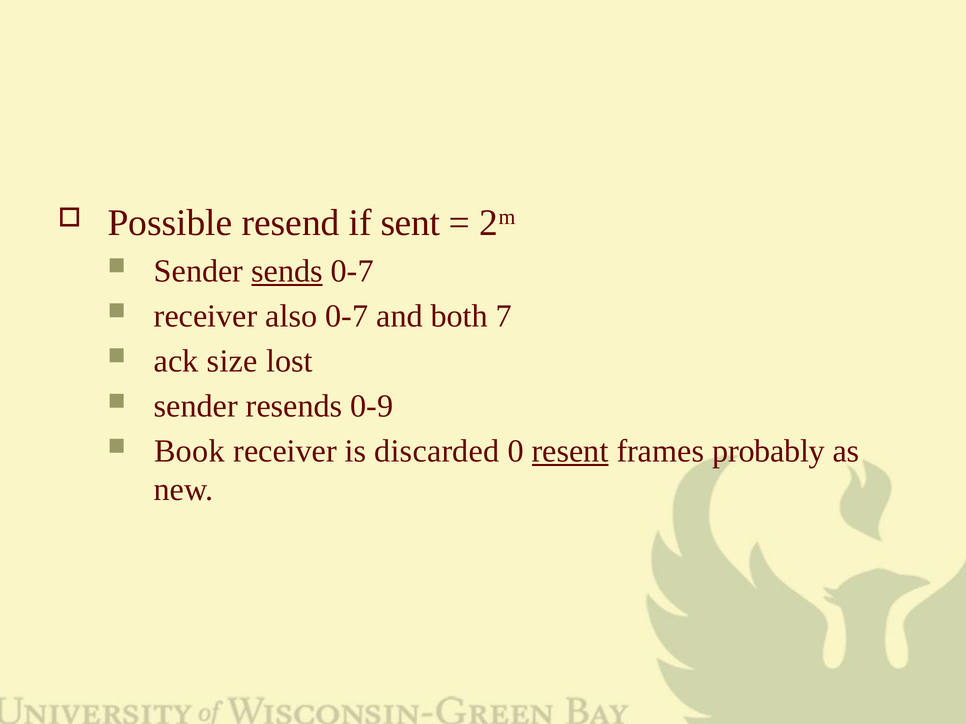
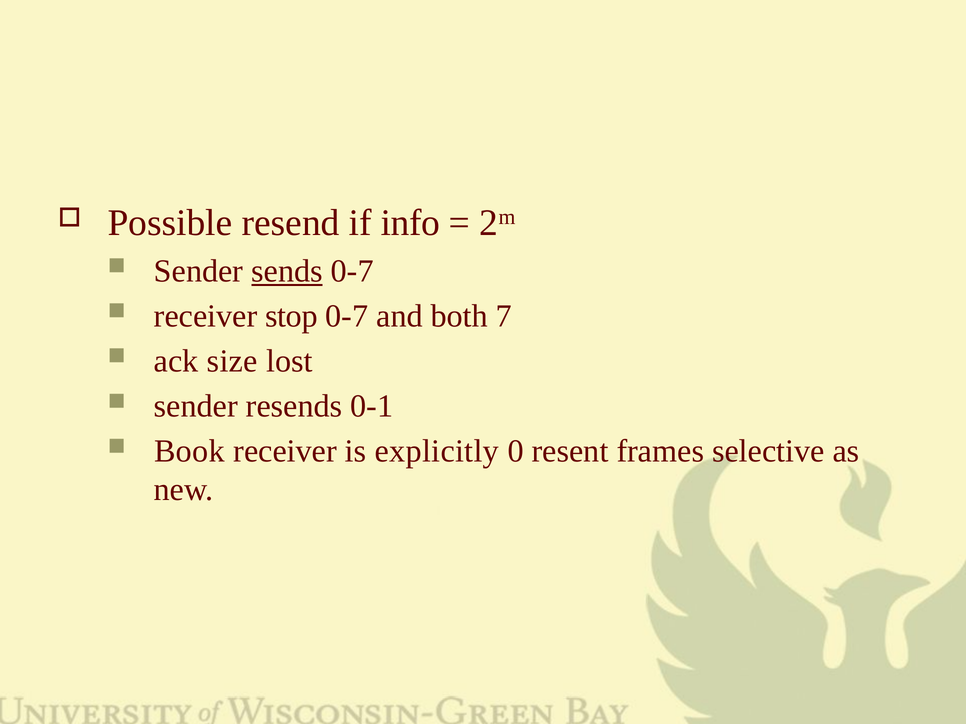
sent: sent -> info (410, 223)
also: also -> stop (291, 316)
0-9: 0-9 -> 0-1 (372, 406)
discarded: discarded -> explicitly (437, 451)
resent underline: present -> none (570, 451)
probably: probably -> selective (768, 451)
